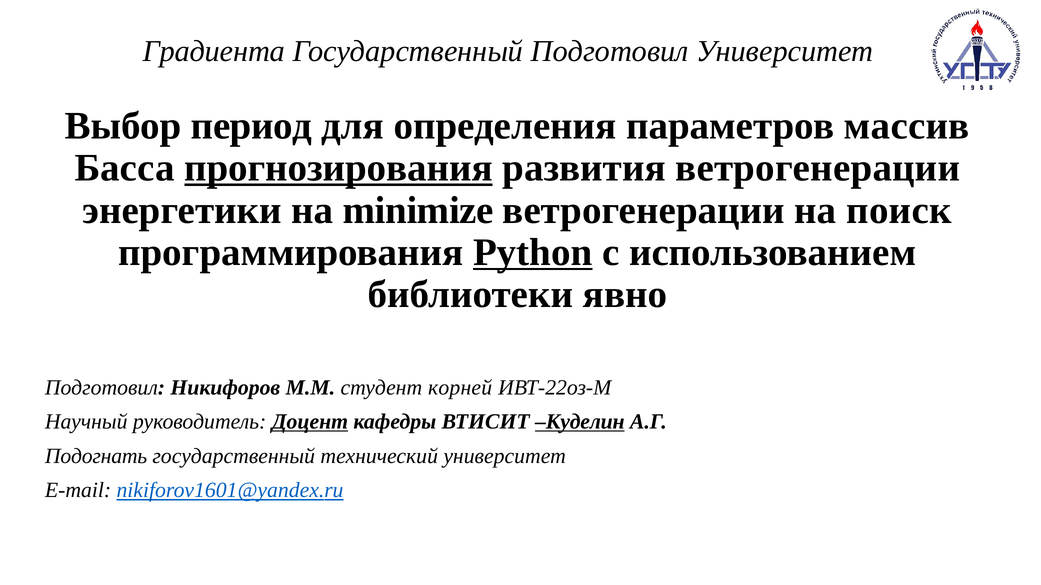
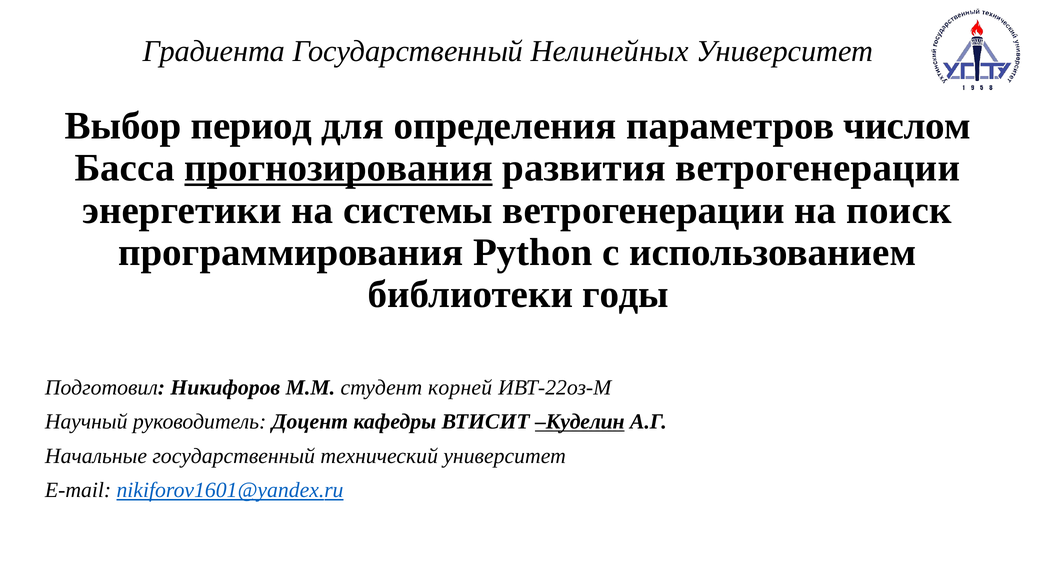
Государственный Подготовил: Подготовил -> Нелинейных (610, 51)
массив: массив -> числом (907, 126)
minimize: minimize -> системы (418, 210)
Python underline: present -> none (533, 253)
явно: явно -> годы (625, 295)
Доцент underline: present -> none (310, 422)
Подогнать: Подогнать -> Начальные (96, 456)
